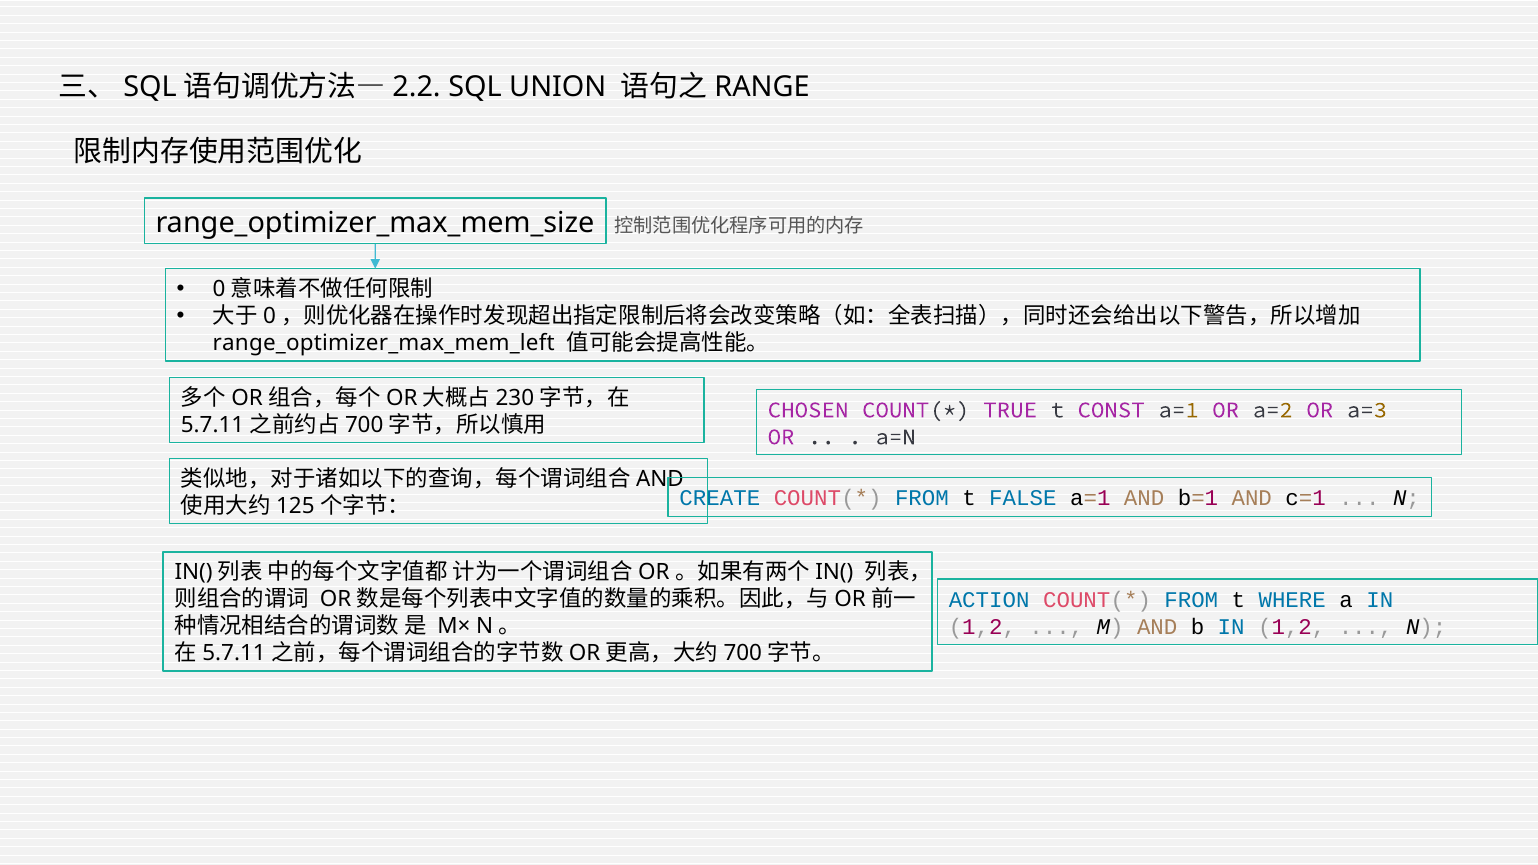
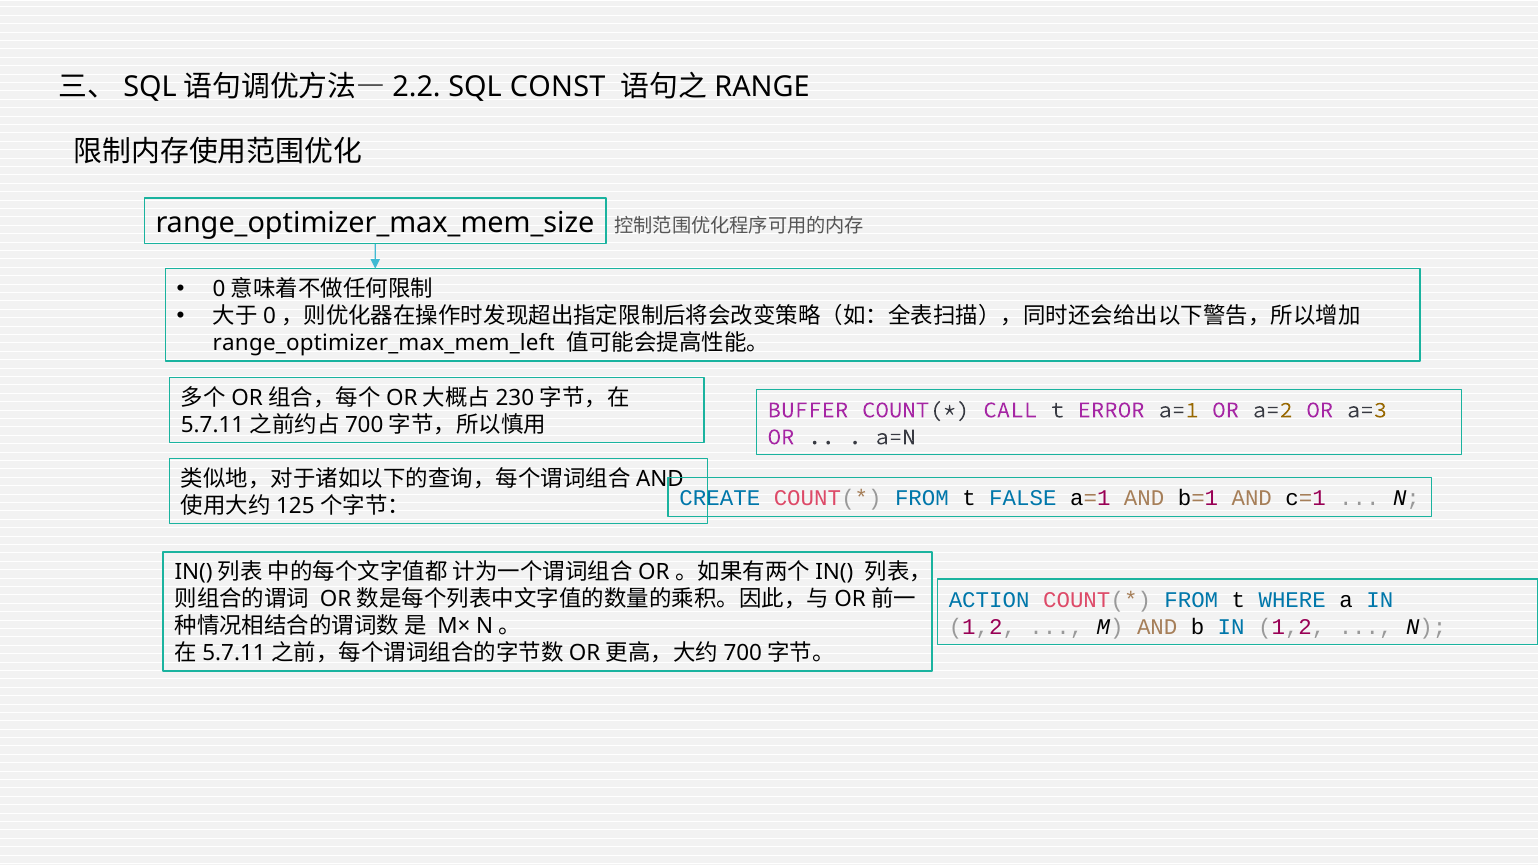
UNION: UNION -> CONST (558, 87)
CHOSEN: CHOSEN -> BUFFER (808, 410)
TRUE: TRUE -> CALL (1010, 410)
CONST: CONST -> ERROR (1111, 410)
